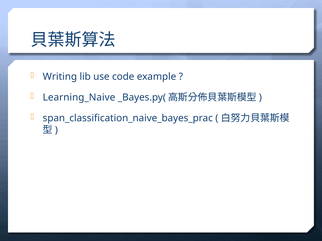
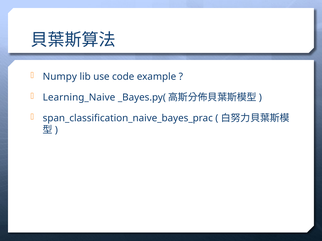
Writing: Writing -> Numpy (60, 77)
